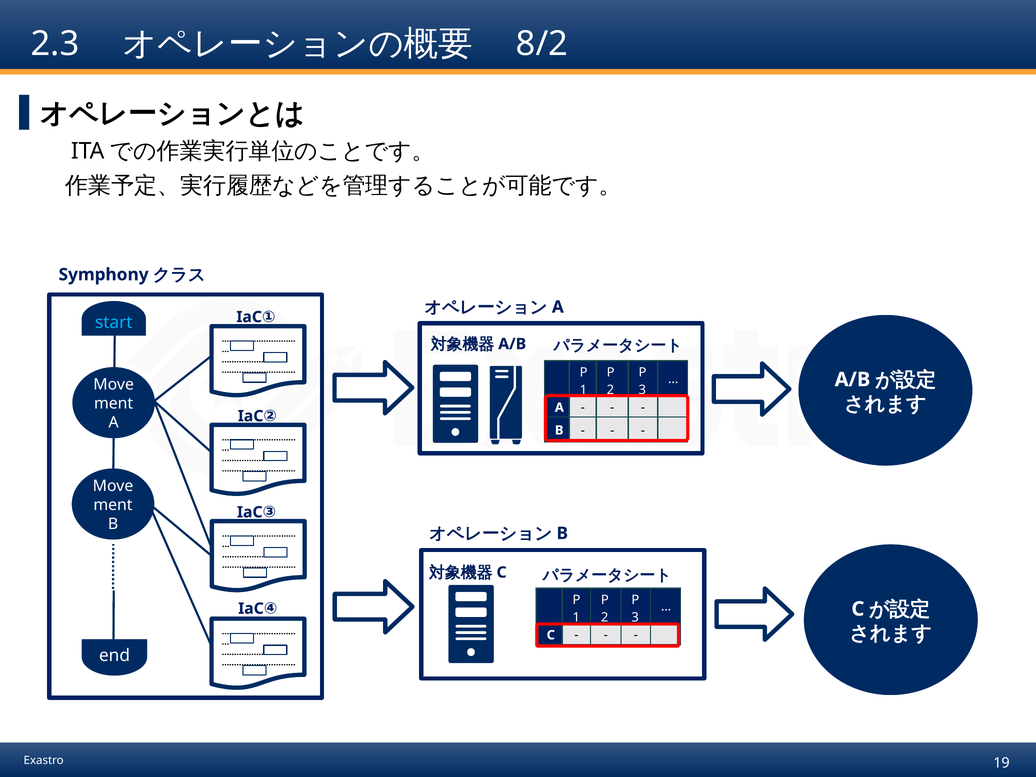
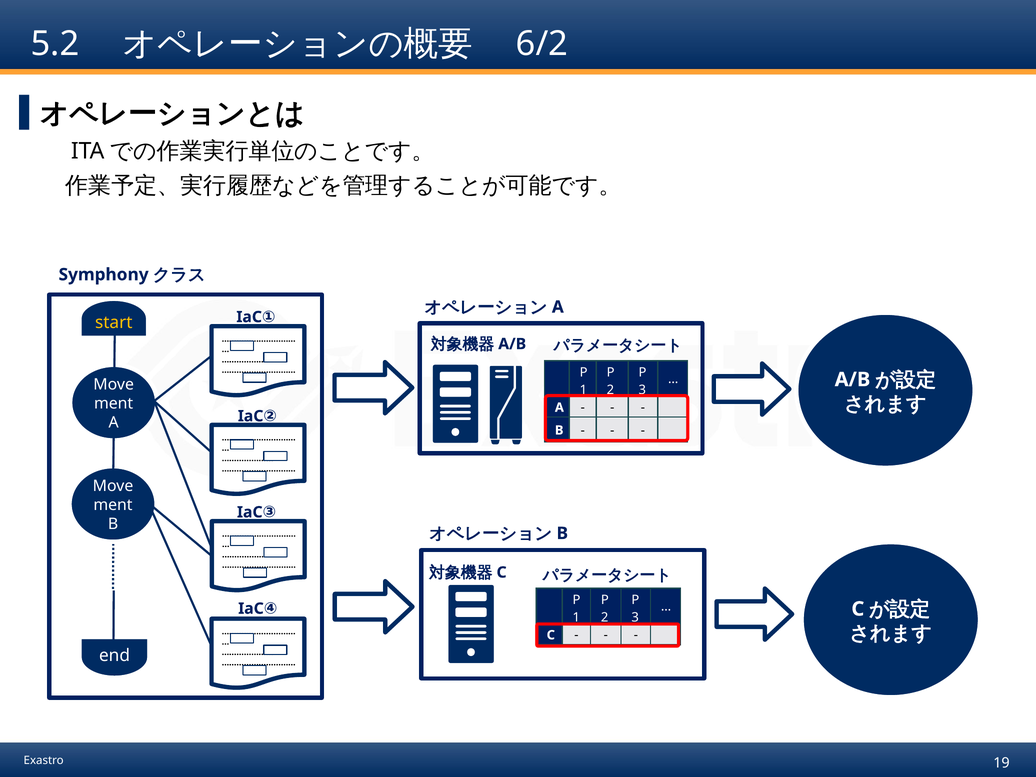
2.3: 2.3 -> 5.2 (55, 44)
8/2: 8/2 -> 6/2 (542, 44)
start colour: light blue -> yellow (114, 322)
